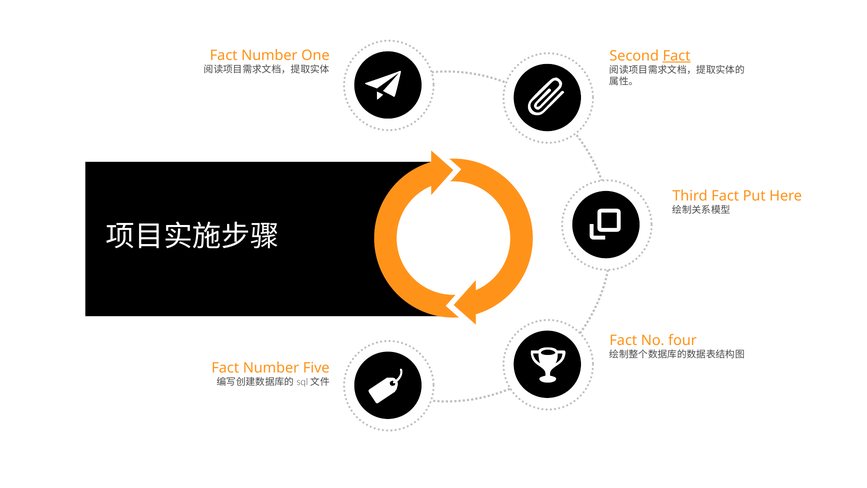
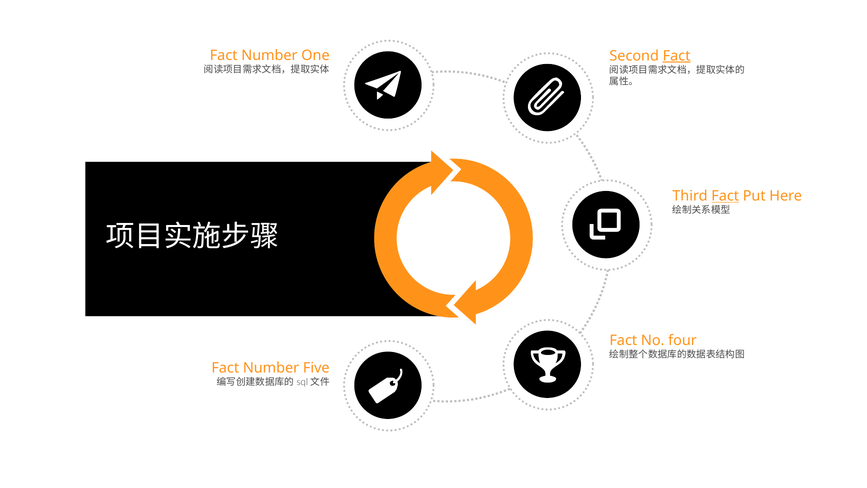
Fact underline: none -> present (725, 196)
